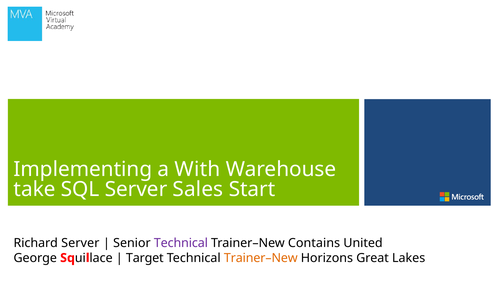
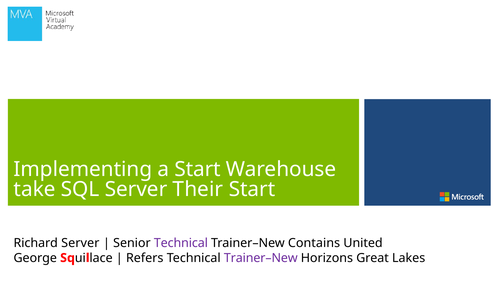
a With: With -> Start (198, 169)
Sales: Sales -> Their (198, 189)
Target: Target -> Refers (145, 258)
Trainer–New colour: orange -> purple (261, 258)
